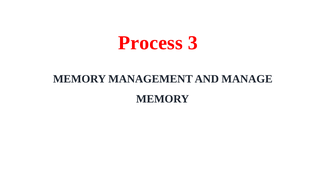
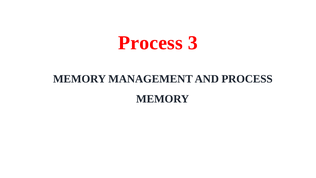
AND MANAGE: MANAGE -> PROCESS (247, 79)
